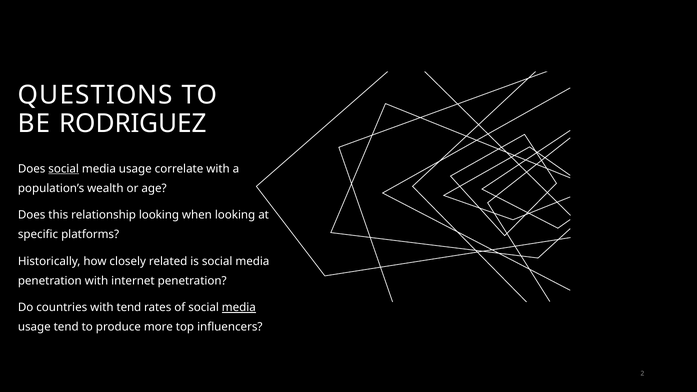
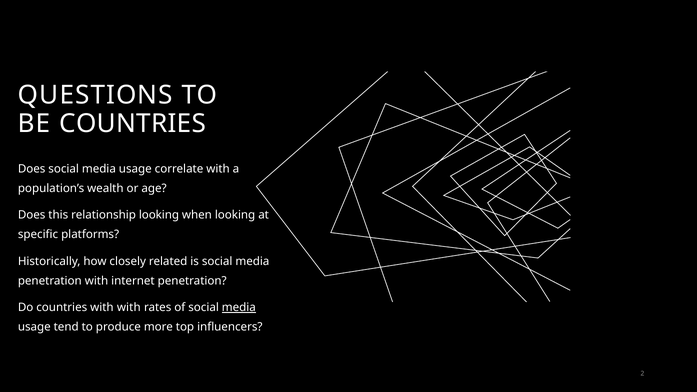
BE RODRIGUEZ: RODRIGUEZ -> COUNTRIES (133, 124)
social underline: present -> none (64, 169)
with tend: tend -> with (129, 308)
